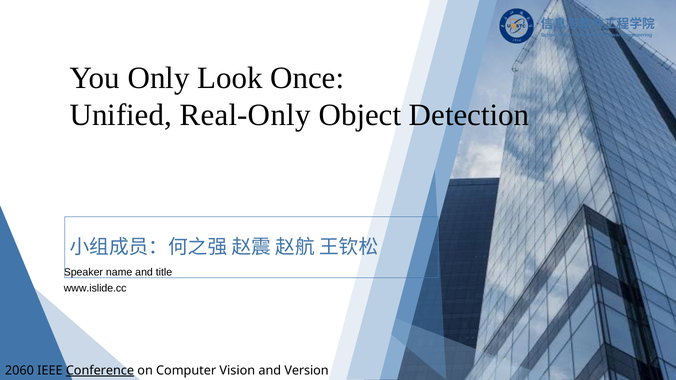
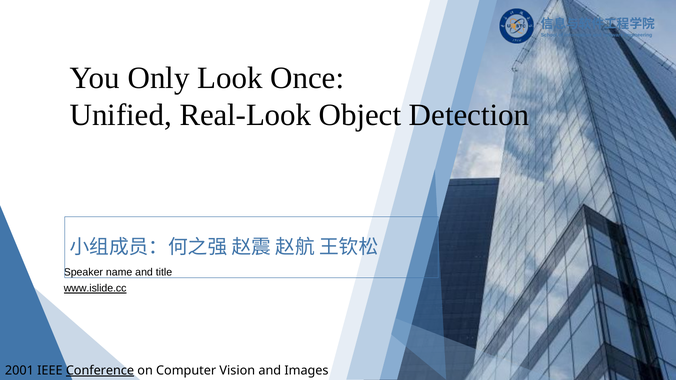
Real-Only: Real-Only -> Real-Look (245, 115)
www.islide.cc underline: none -> present (95, 289)
2060: 2060 -> 2001 (19, 371)
Version: Version -> Images (307, 371)
